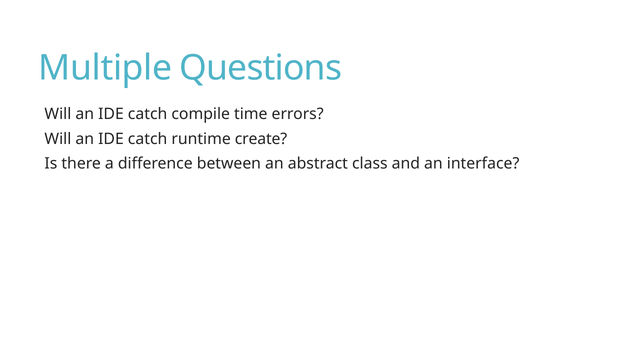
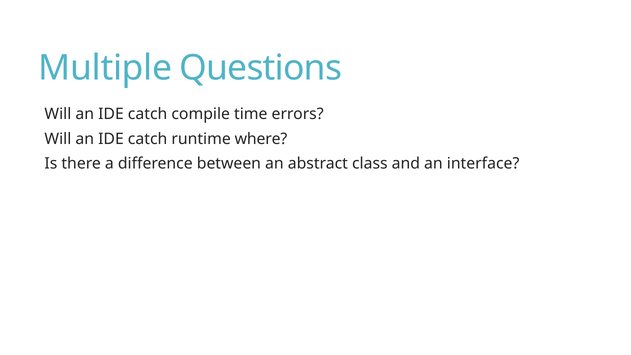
create: create -> where (261, 139)
